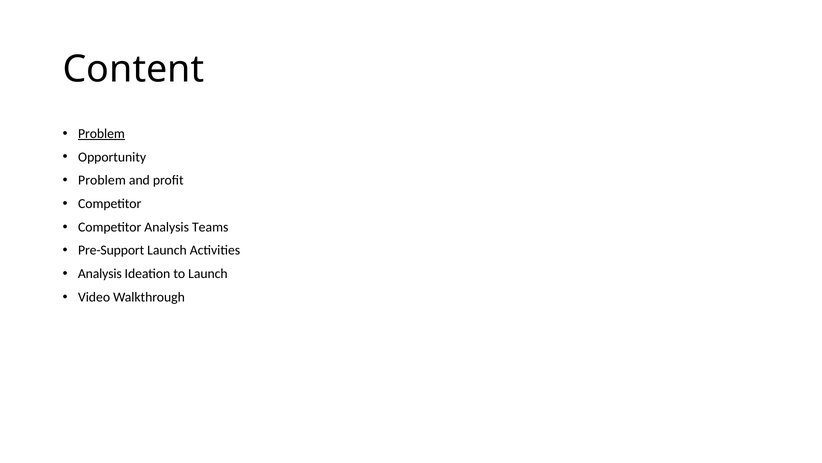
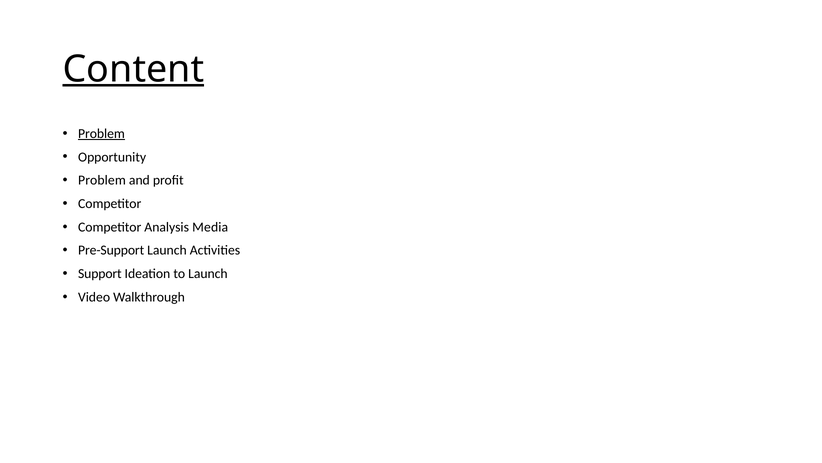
Content underline: none -> present (133, 69)
Teams: Teams -> Media (210, 227)
Analysis: Analysis -> Support (100, 273)
